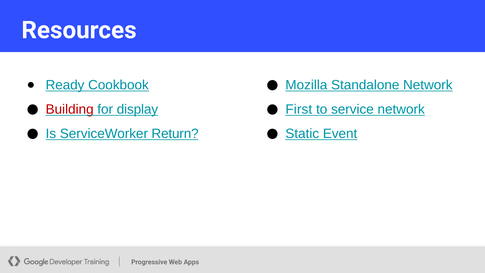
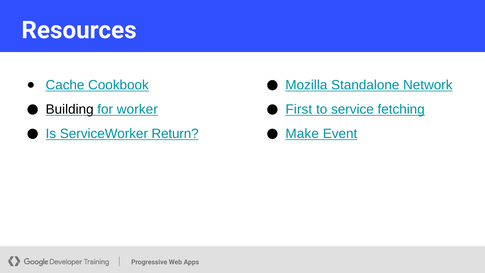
Ready: Ready -> Cache (65, 85)
Building colour: red -> black (70, 109)
display: display -> worker (137, 109)
service network: network -> fetching (401, 109)
Static: Static -> Make (302, 134)
